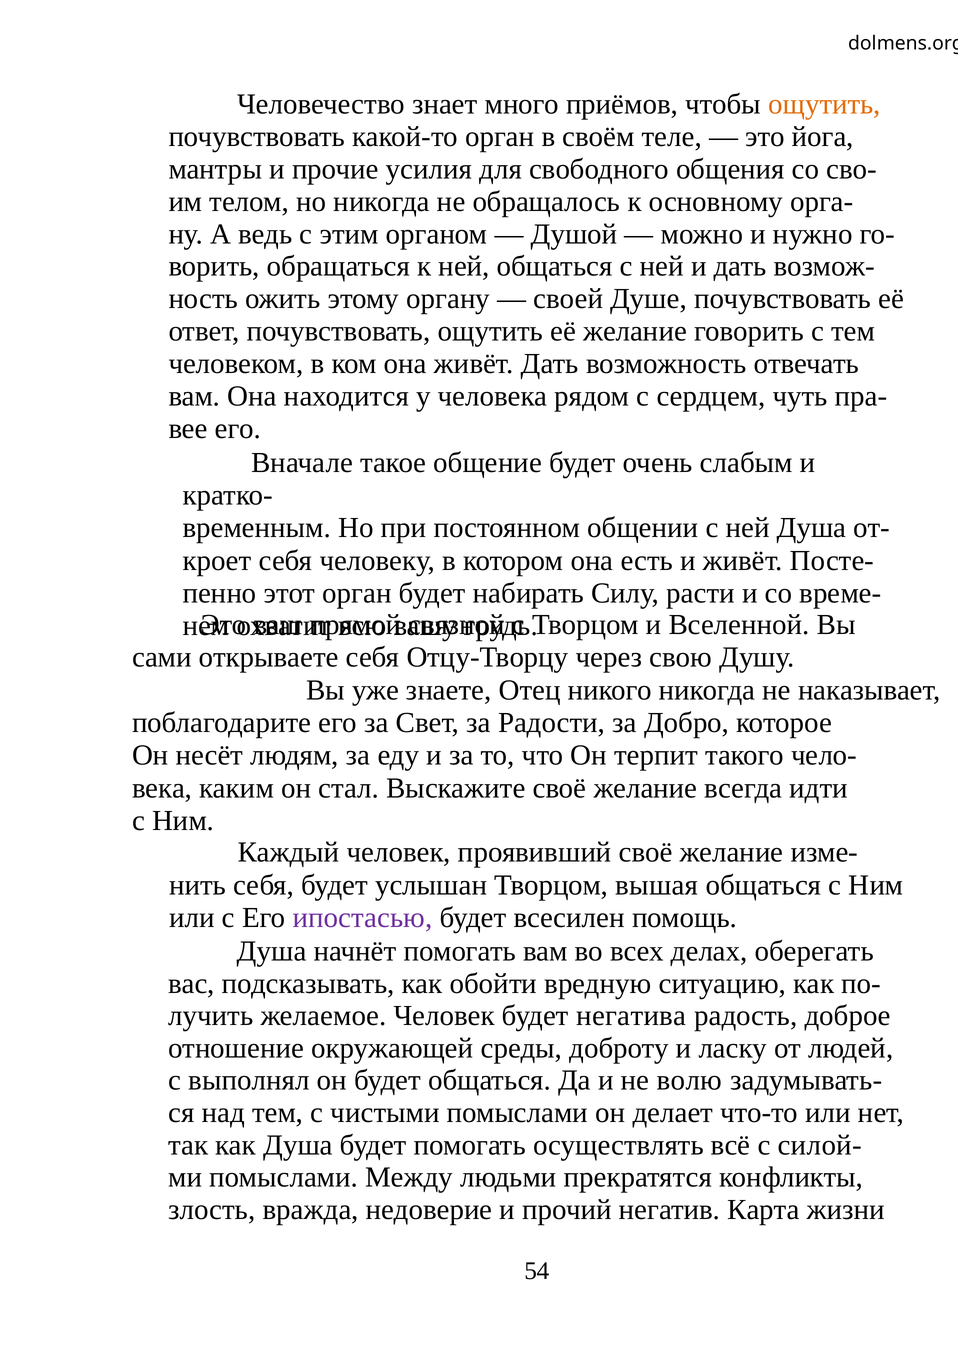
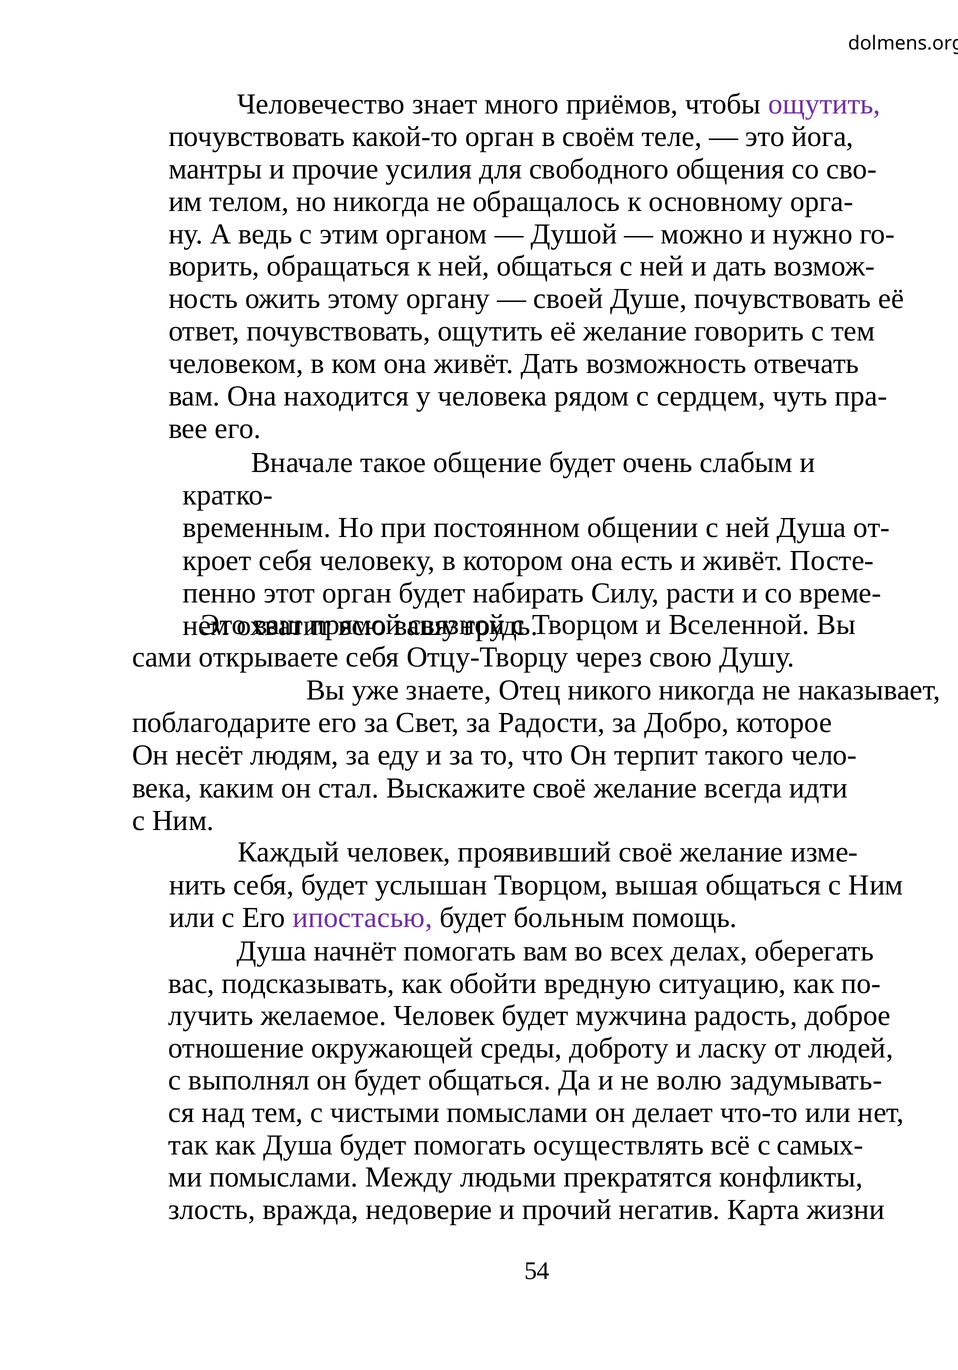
ощутить colour: orange -> purple (825, 104)
всесилен: всесилен -> больным (569, 917)
негатива: негатива -> мужчина (631, 1015)
силой-: силой- -> самых- (820, 1144)
